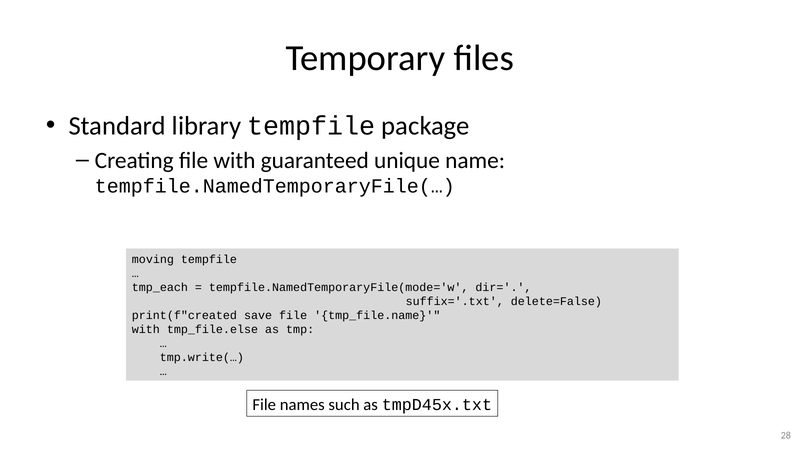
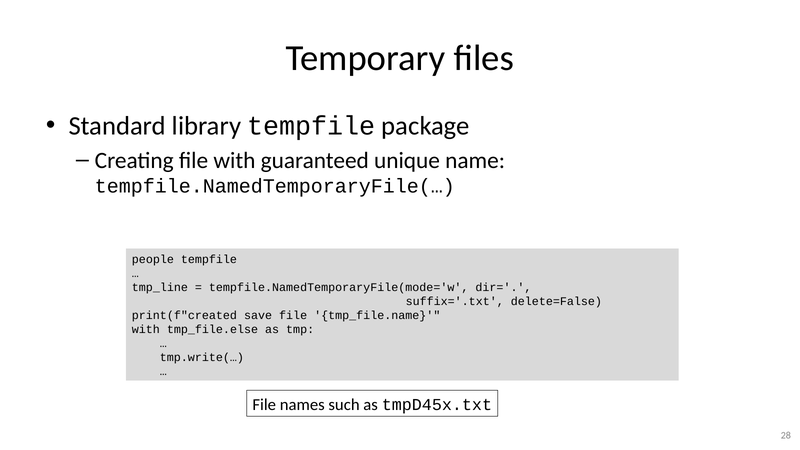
moving: moving -> people (153, 259)
tmp_each: tmp_each -> tmp_line (160, 287)
